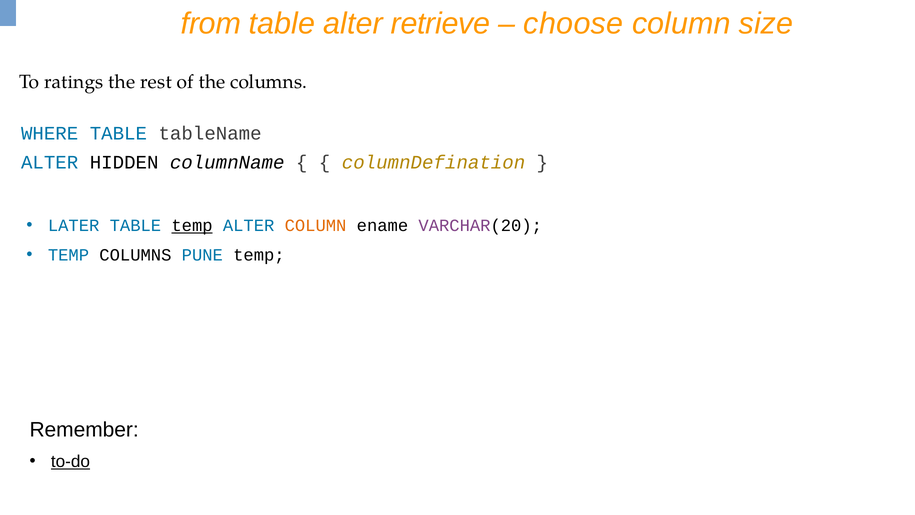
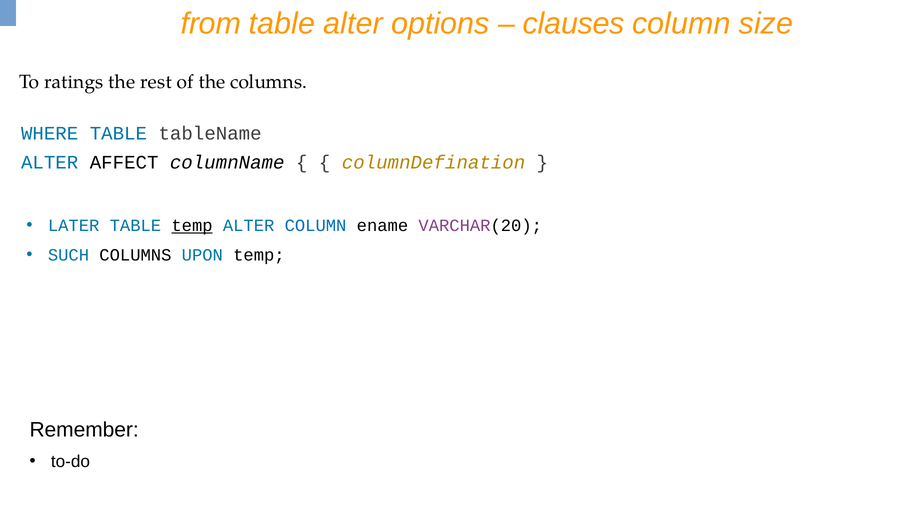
retrieve: retrieve -> options (440, 24)
choose: choose -> clauses (574, 24)
HIDDEN: HIDDEN -> AFFECT (124, 162)
COLUMN colour: orange -> blue (316, 225)
TEMP: TEMP -> SUCH (68, 255)
PUNE: PUNE -> UPON (202, 255)
to-do underline: present -> none (70, 461)
